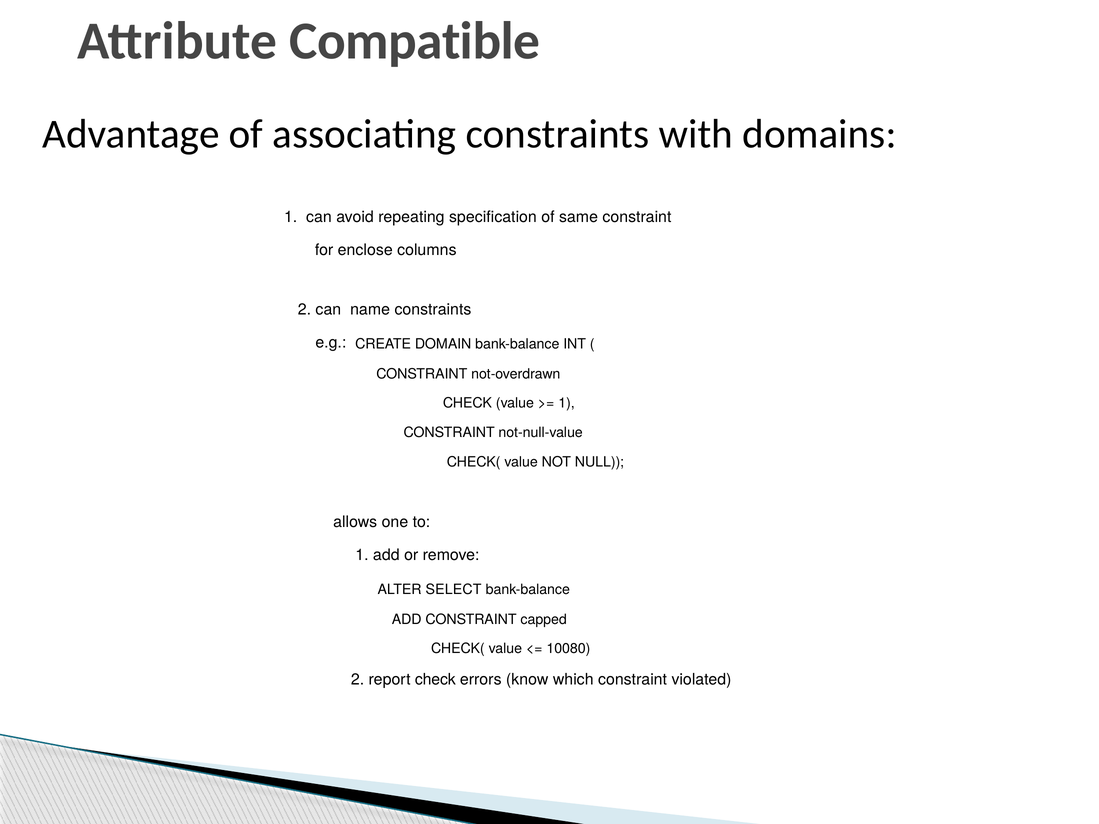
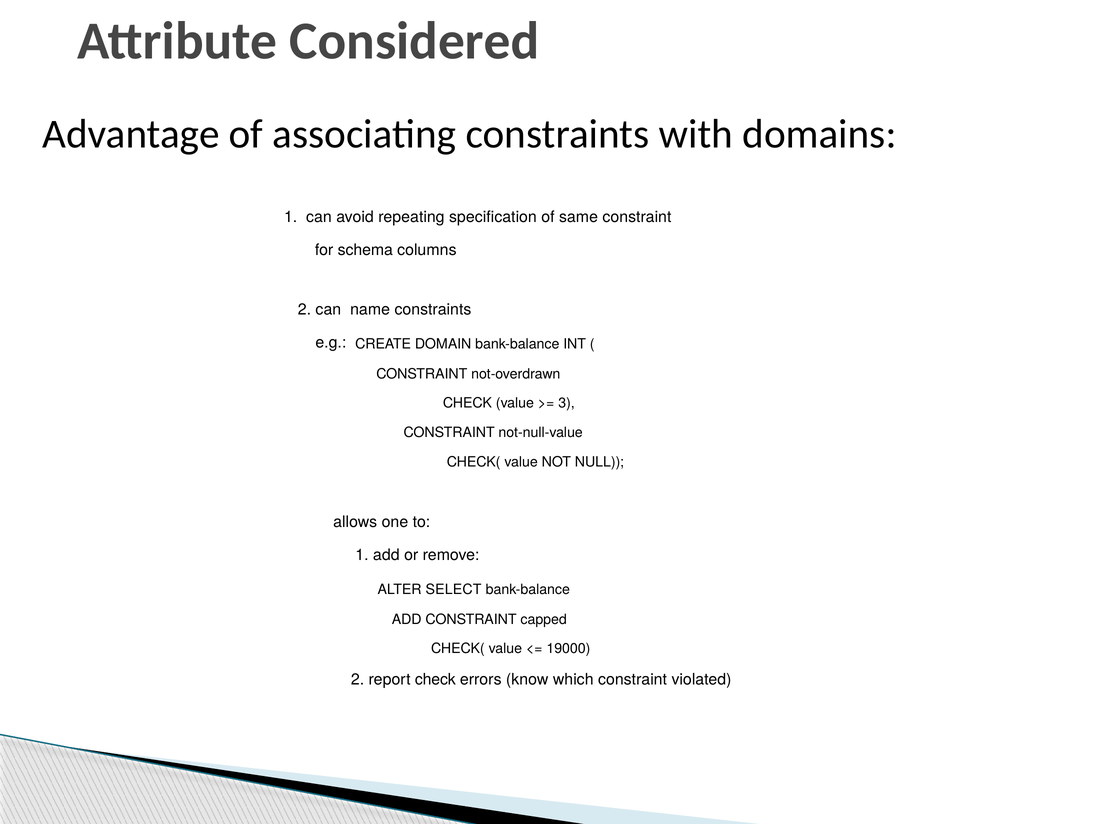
Compatible: Compatible -> Considered (414, 41)
enclose: enclose -> schema (365, 250)
1: 1 -> 3 (567, 403)
10080: 10080 -> 19000 (568, 649)
